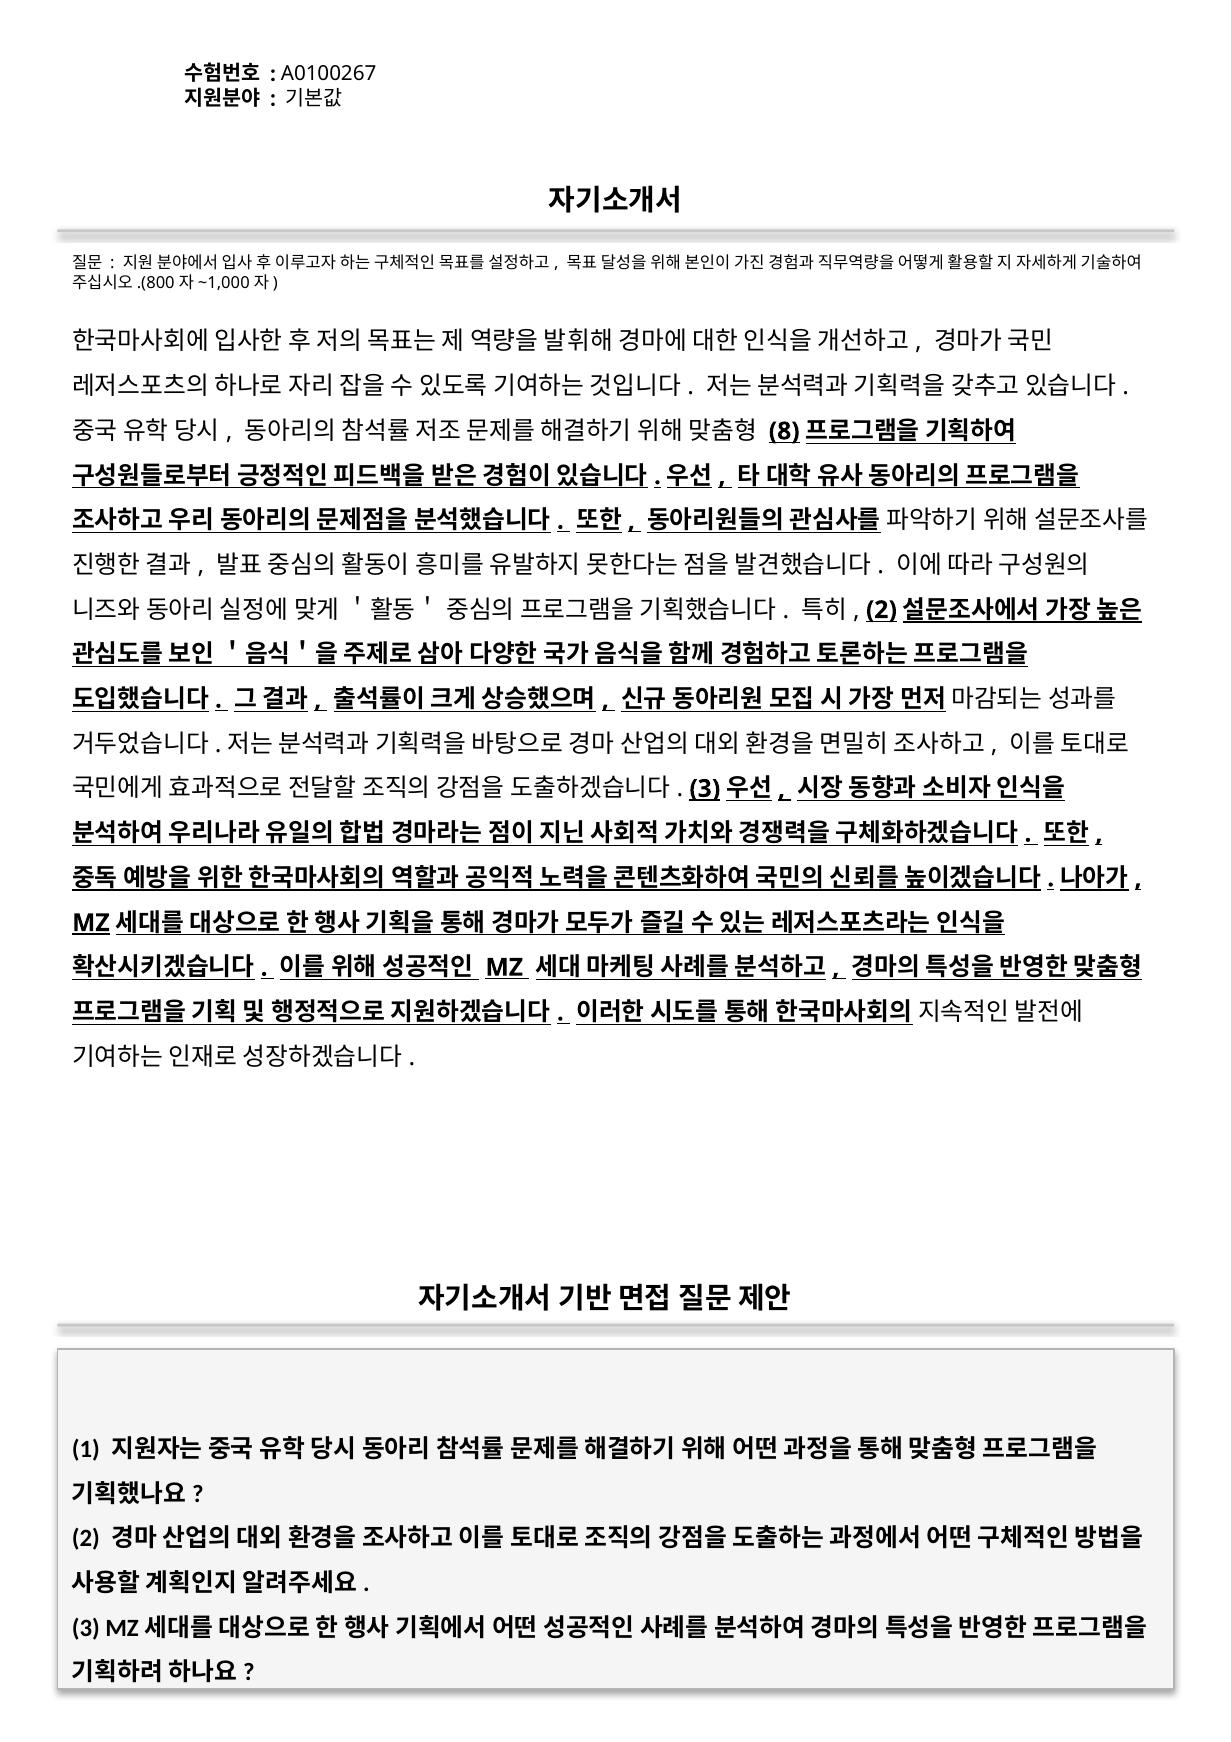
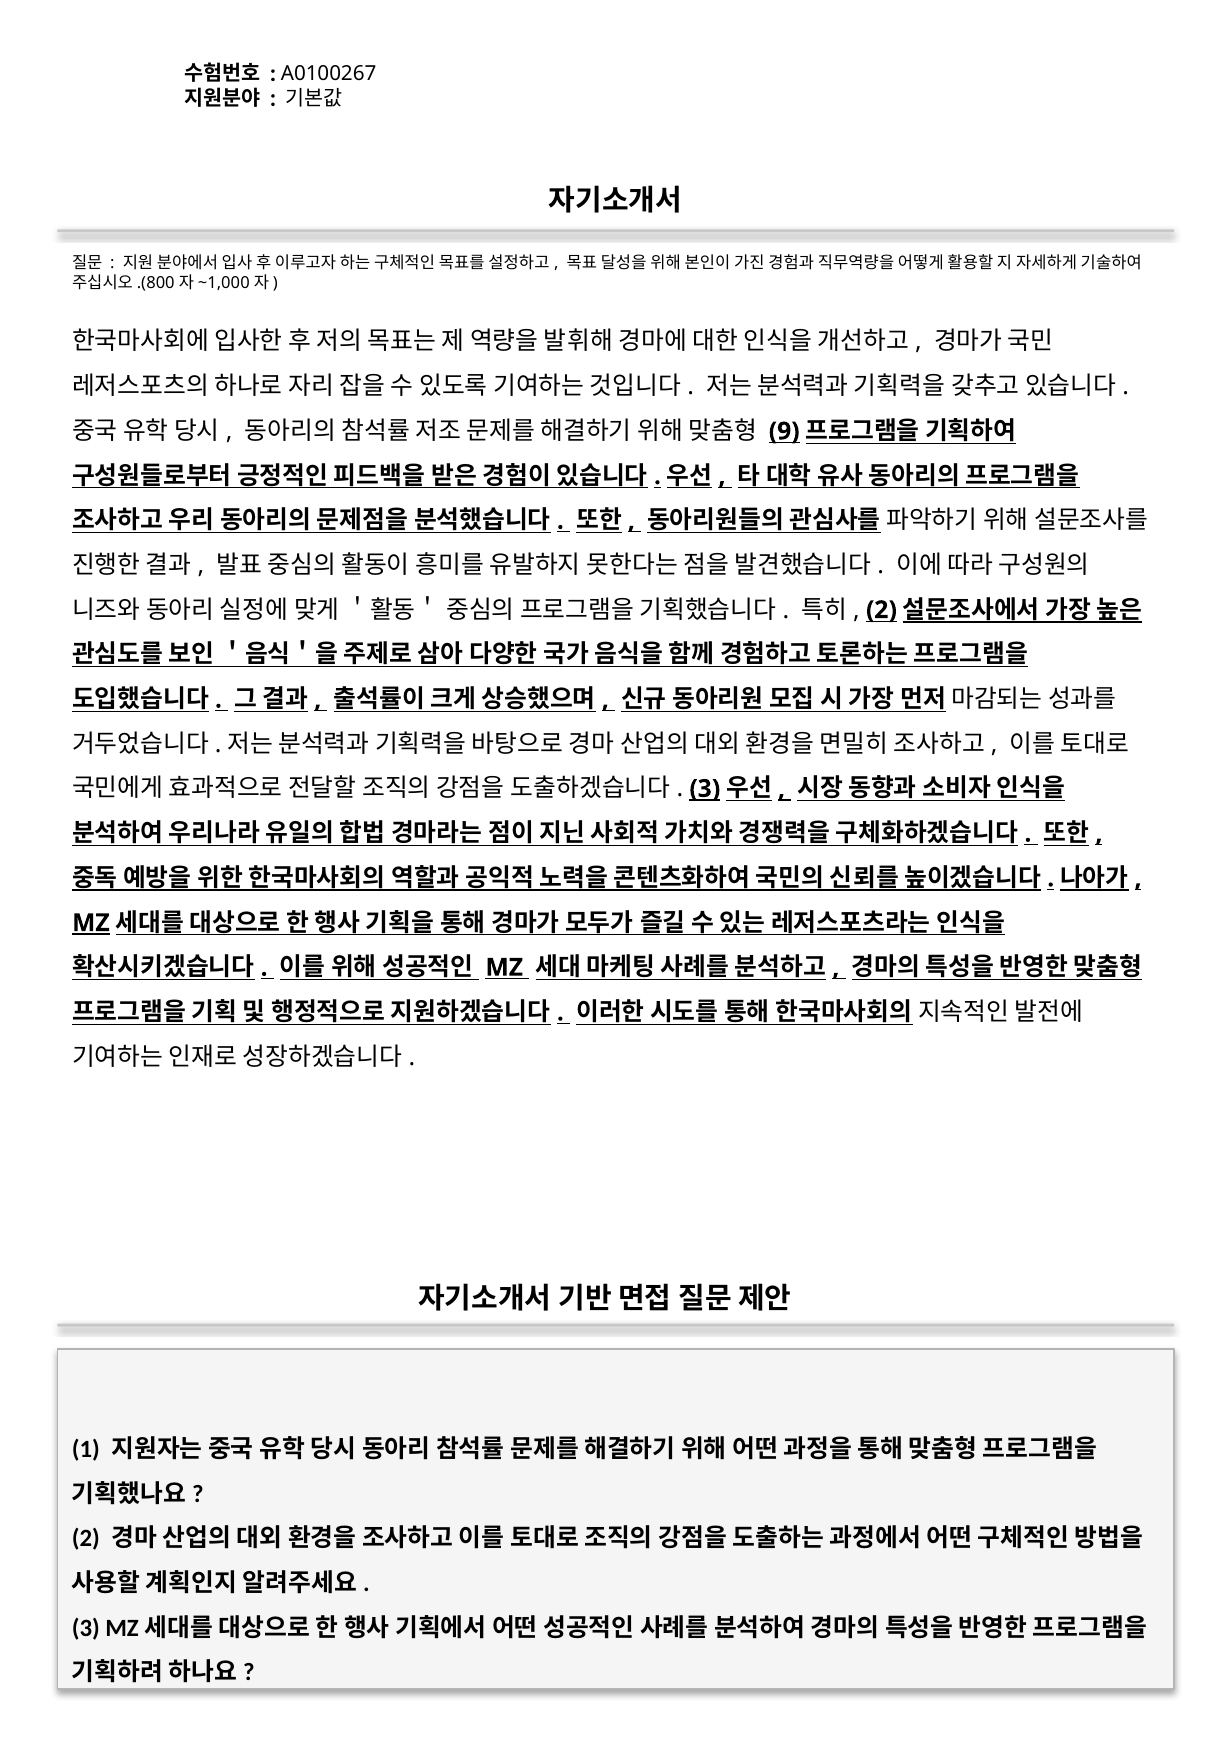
8: 8 -> 9 (784, 431)
